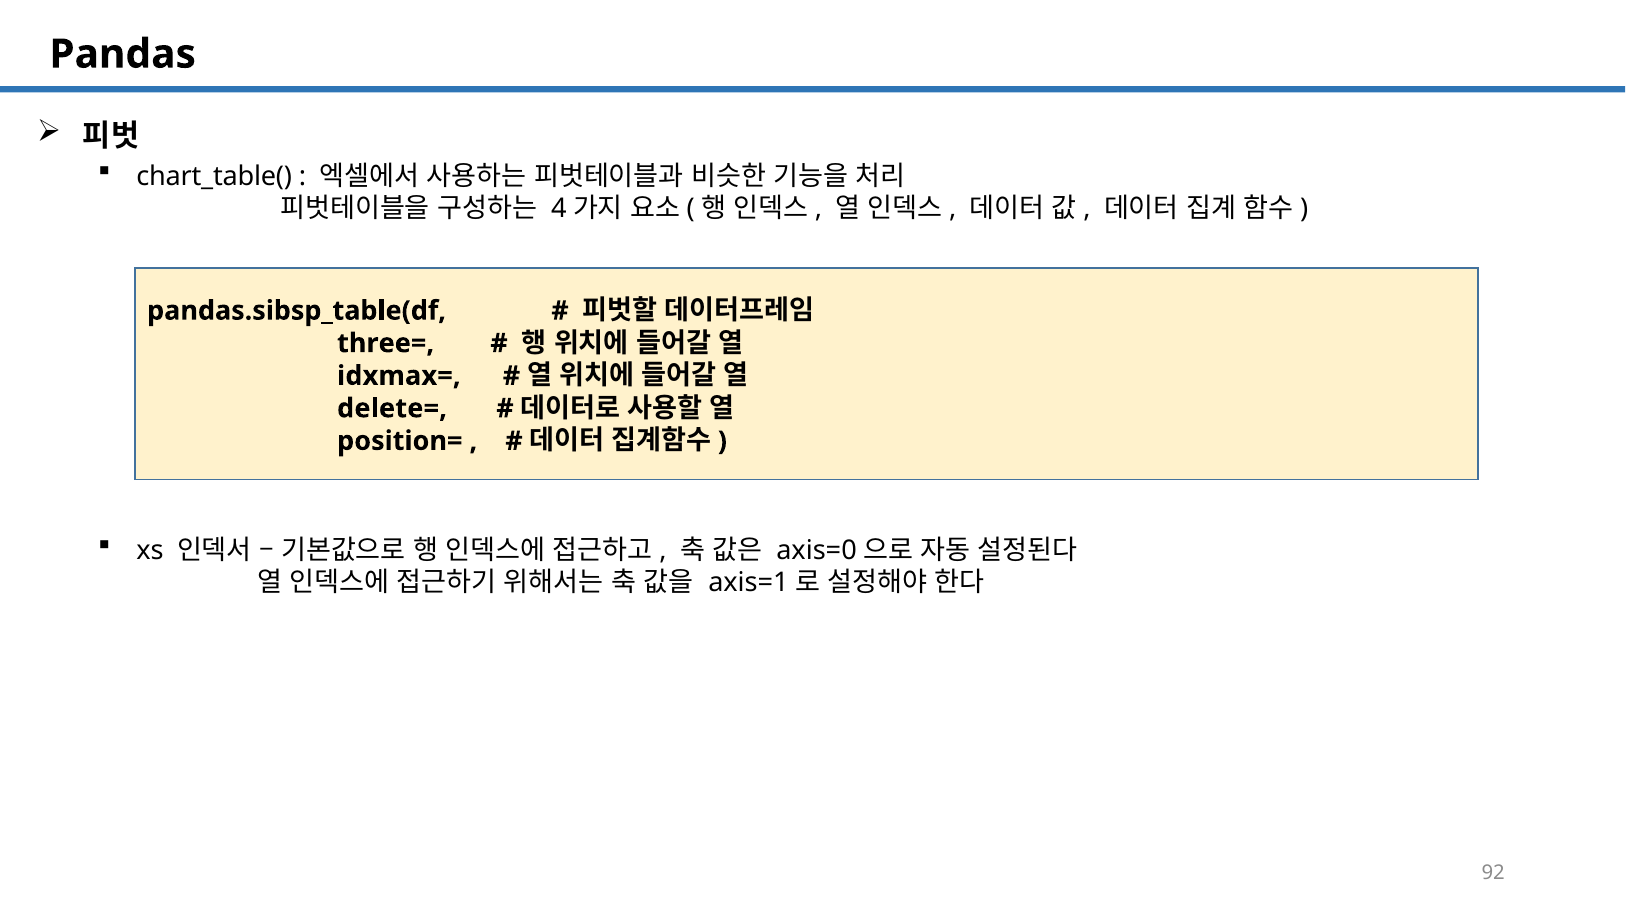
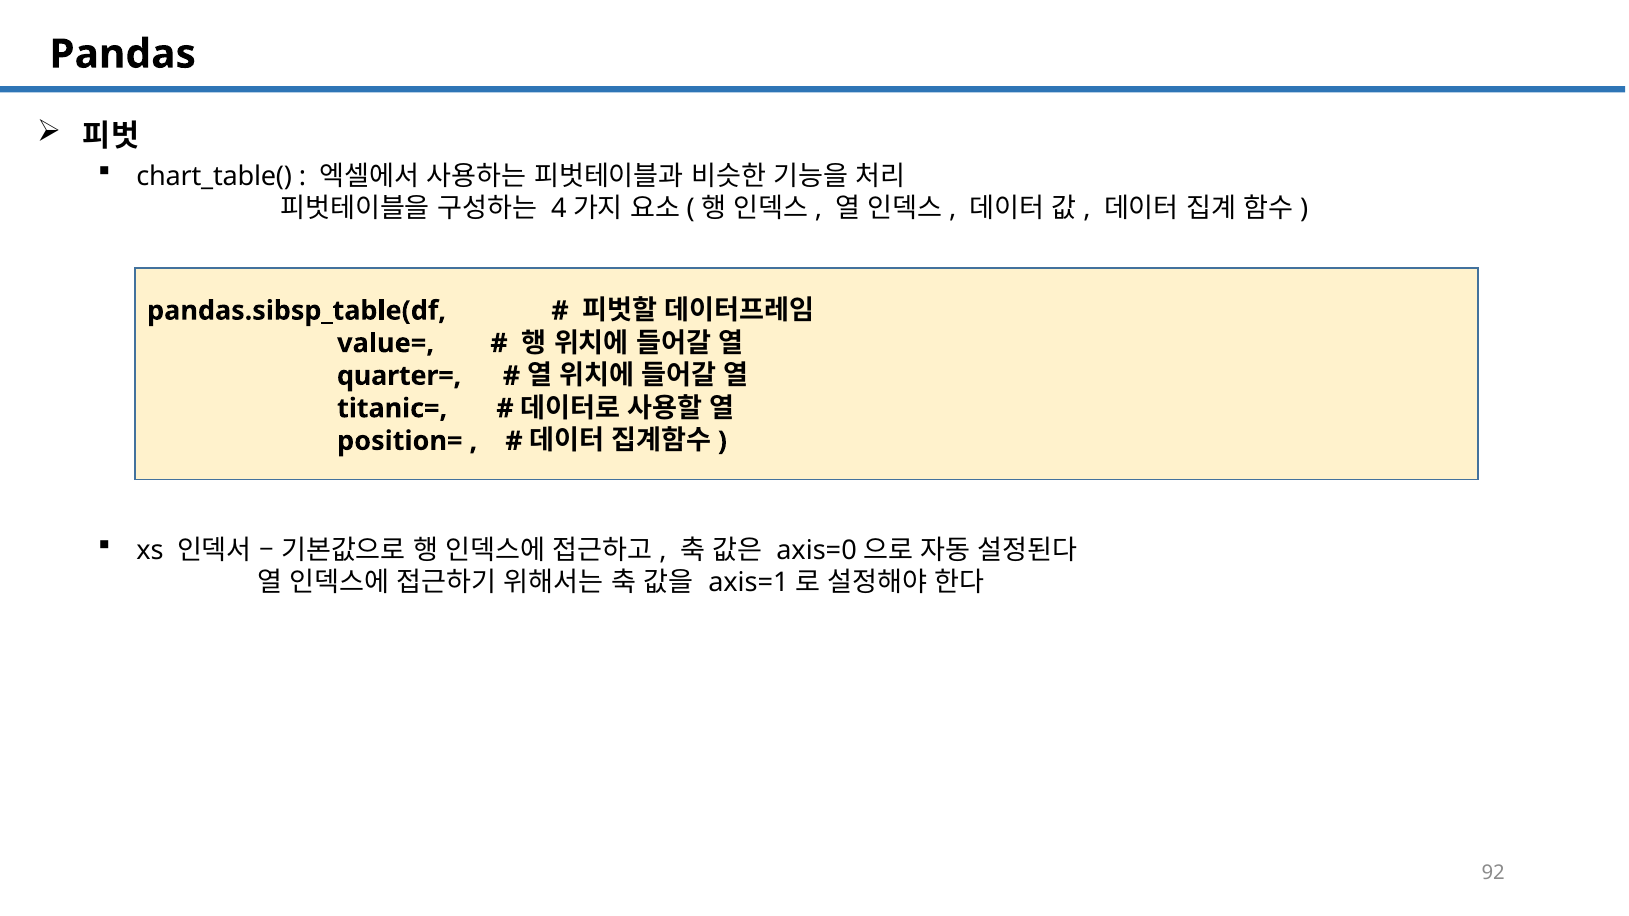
three=: three= -> value= (386, 343)
idxmax=: idxmax= -> quarter= (399, 376)
delete=: delete= -> titanic= (392, 409)
